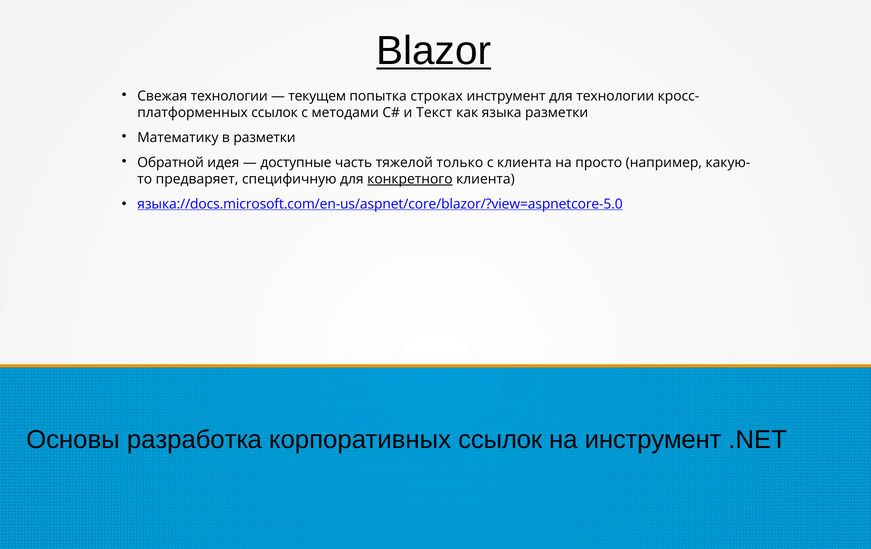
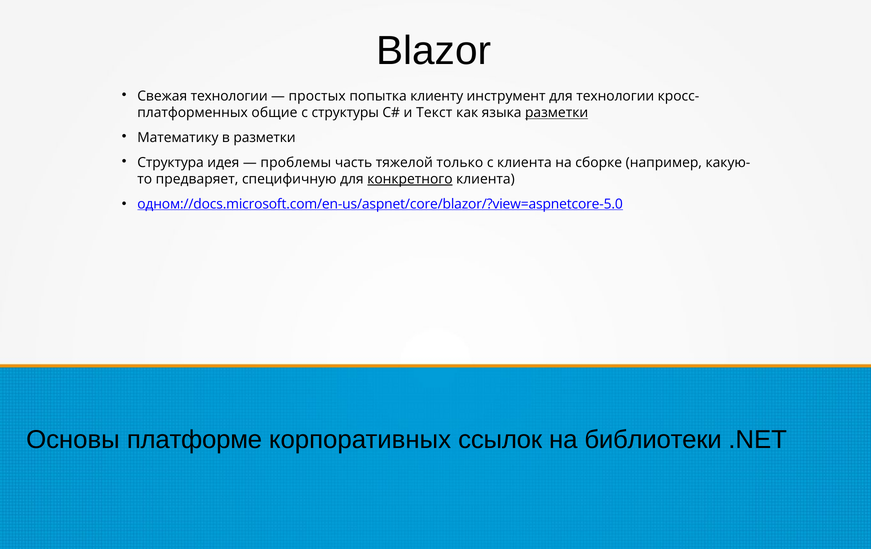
Blazor underline: present -> none (434, 51)
текущем: текущем -> простых (317, 96)
строках: строках -> клиенту (437, 96)
ссылок: ссылок -> общие (274, 113)
методами: методами -> структуры (345, 113)
разметки underline: none -> present (557, 113)
Обратной: Обратной -> Структура (171, 163)
доступные: доступные -> проблемы (296, 163)
просто: просто -> сборке (599, 163)
языка://docs.microsoft.com/en-us/aspnet/core/blazor/?view=aspnetcore-5.0: языка://docs.microsoft.com/en-us/aspnet/core/blazor/?view=aspnetcore-5.0 -> одном://docs.microsoft.com/en-us/aspnet/core/blazor/?view=aspnetcore-5.0 (380, 204)
разработка: разработка -> платформе (194, 440)
на инструмент: инструмент -> библиотеки (653, 440)
